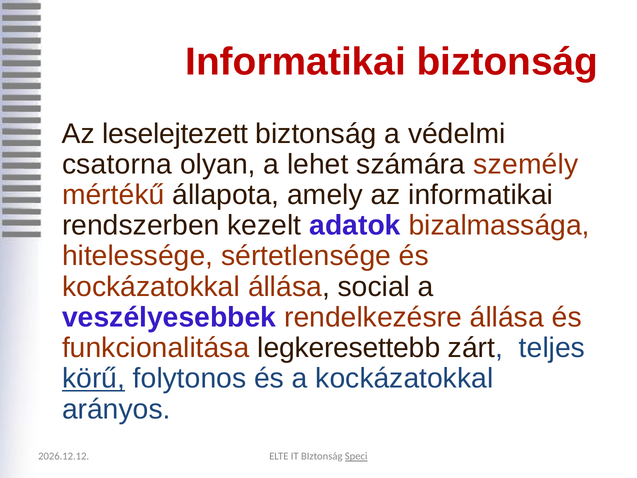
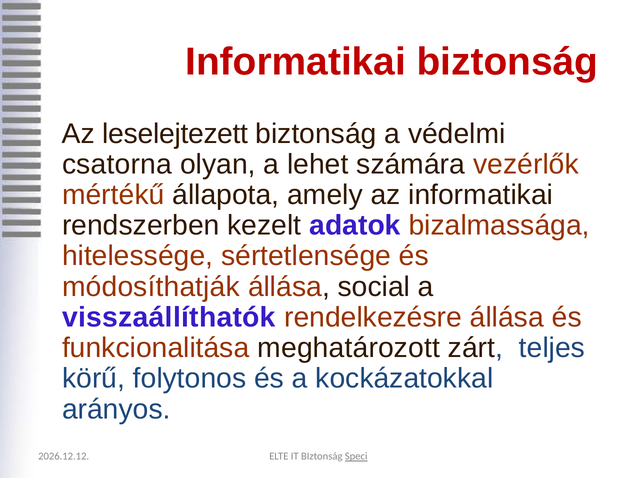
személy: személy -> vezérlők (526, 164)
kockázatokkal: kockázatokkal -> módosíthatják (151, 287)
veszélyesebbek: veszélyesebbek -> visszaállíthatók (169, 317)
legkeresettebb: legkeresettebb -> meghatározott (349, 348)
körű underline: present -> none (94, 378)
